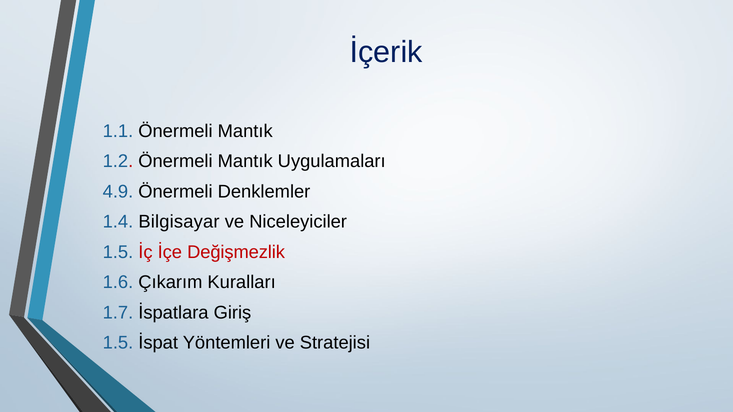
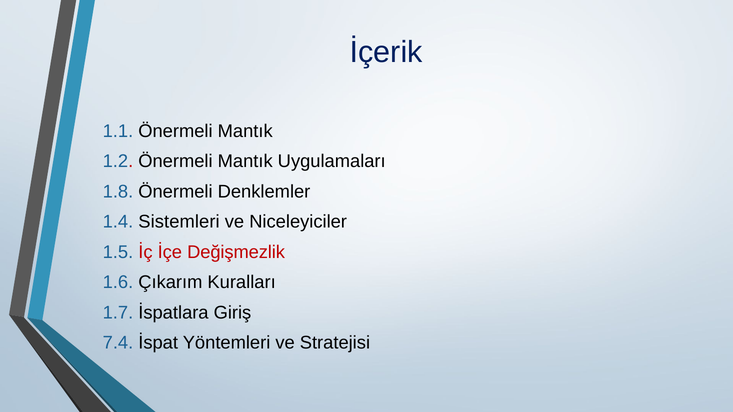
4.9: 4.9 -> 1.8 (118, 192)
Bilgisayar: Bilgisayar -> Sistemleri (179, 222)
1.5: 1.5 -> 7.4 (118, 343)
